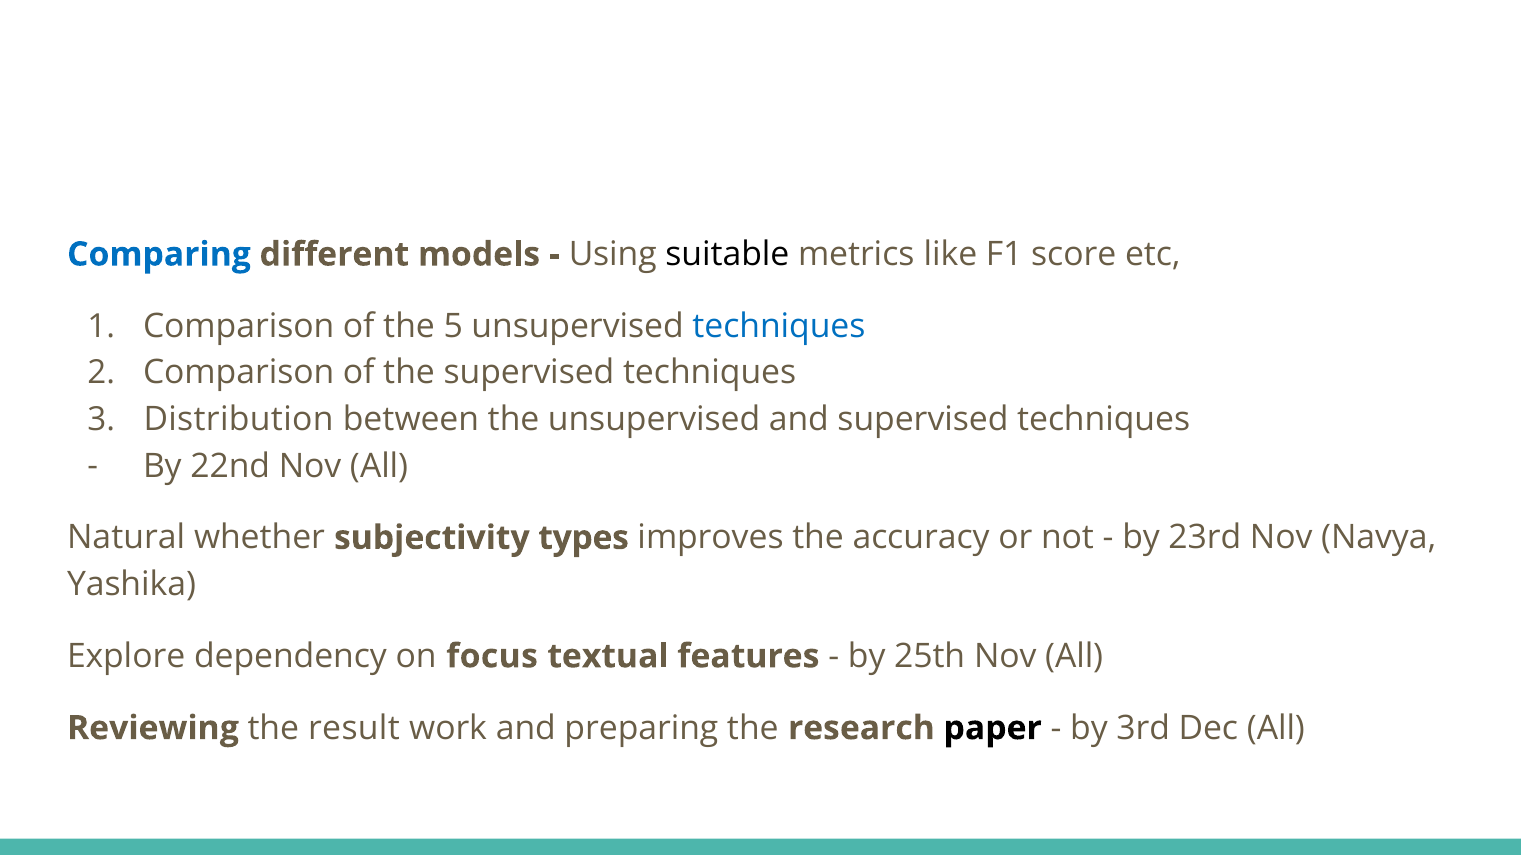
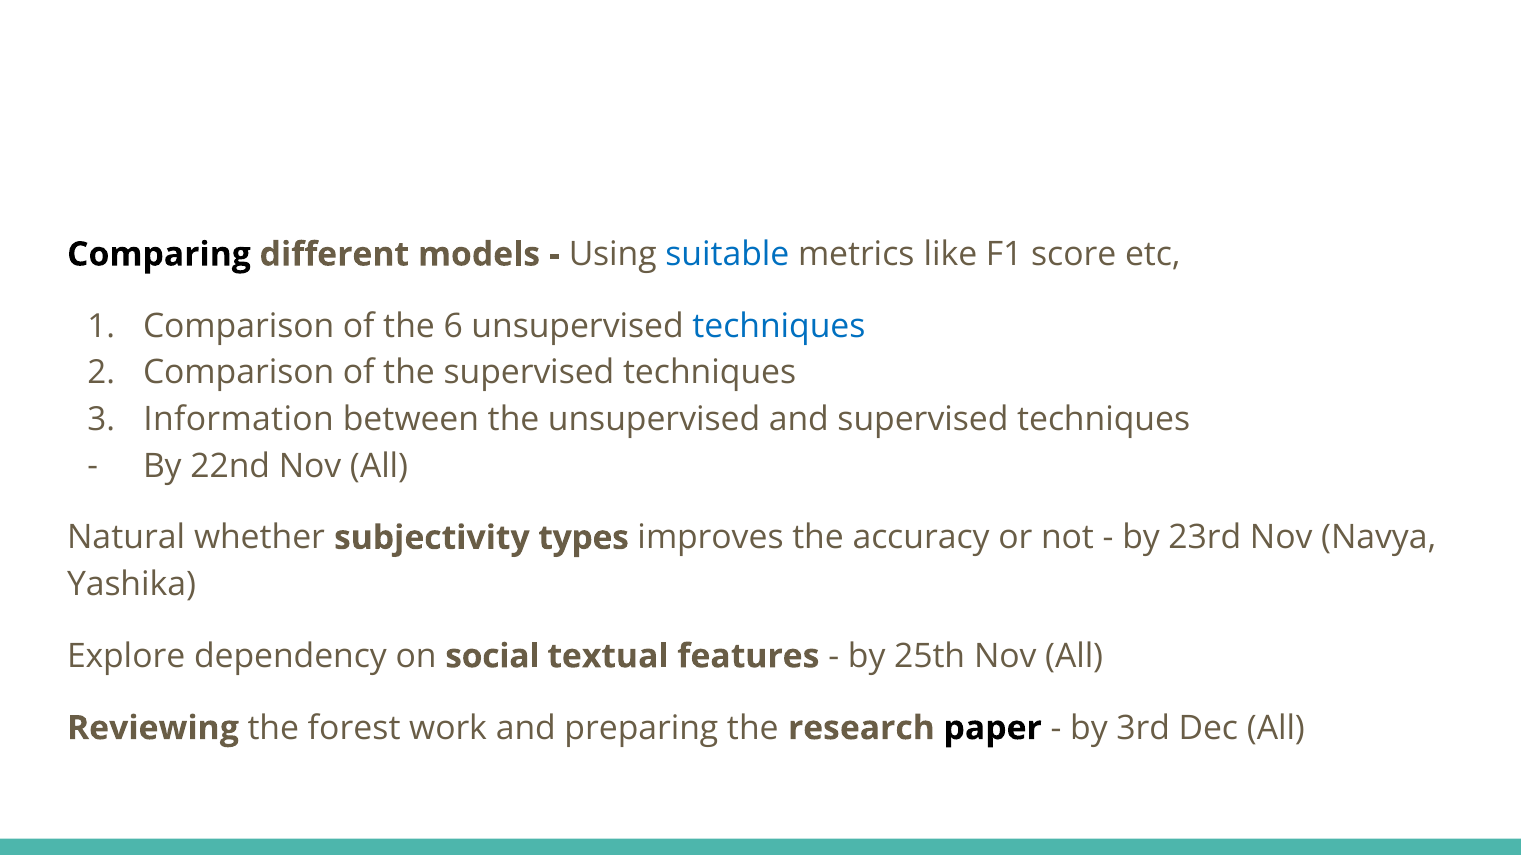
Comparing colour: blue -> black (159, 255)
suitable colour: black -> blue (727, 255)
5: 5 -> 6 (453, 326)
Distribution: Distribution -> Information (239, 420)
focus: focus -> social (492, 657)
result: result -> forest (354, 729)
